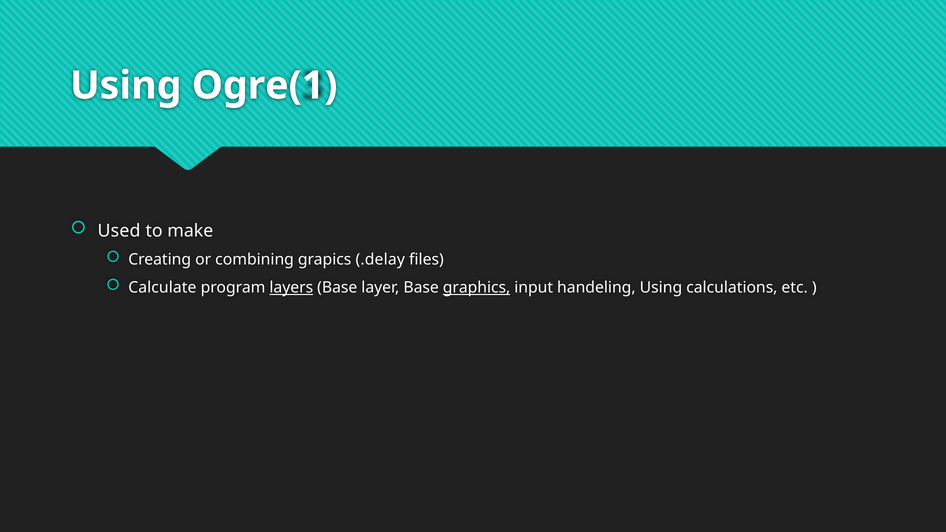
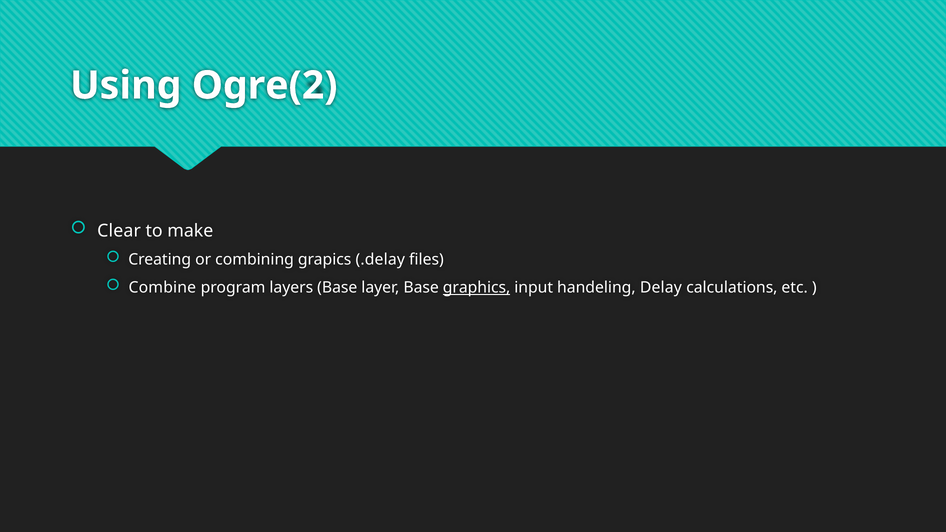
Ogre(1: Ogre(1 -> Ogre(2 (265, 86)
Used: Used -> Clear (119, 231)
Calculate: Calculate -> Combine (162, 288)
layers underline: present -> none (291, 288)
handeling Using: Using -> Delay (661, 288)
